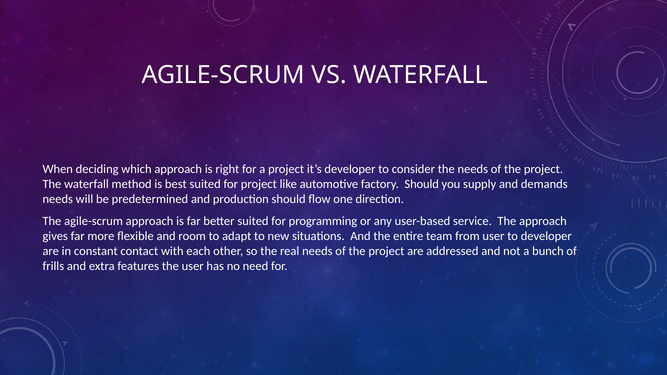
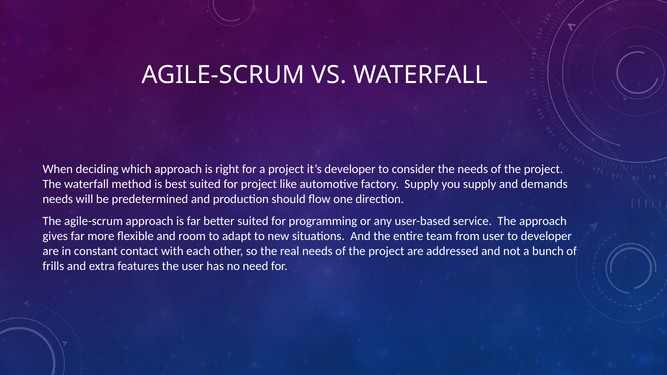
factory Should: Should -> Supply (422, 184)
